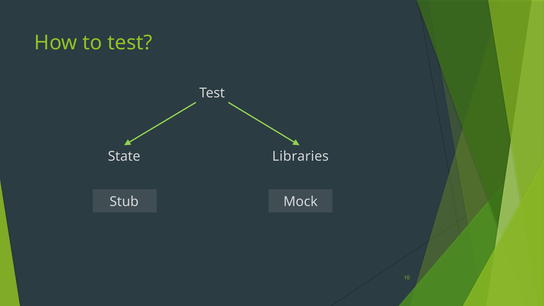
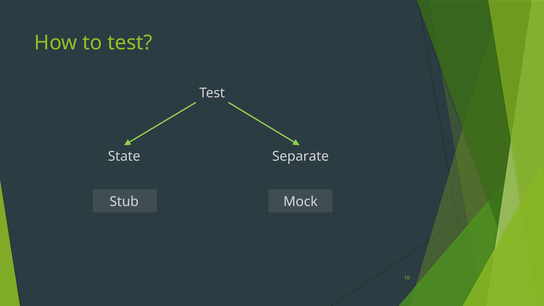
Libraries: Libraries -> Separate (301, 156)
